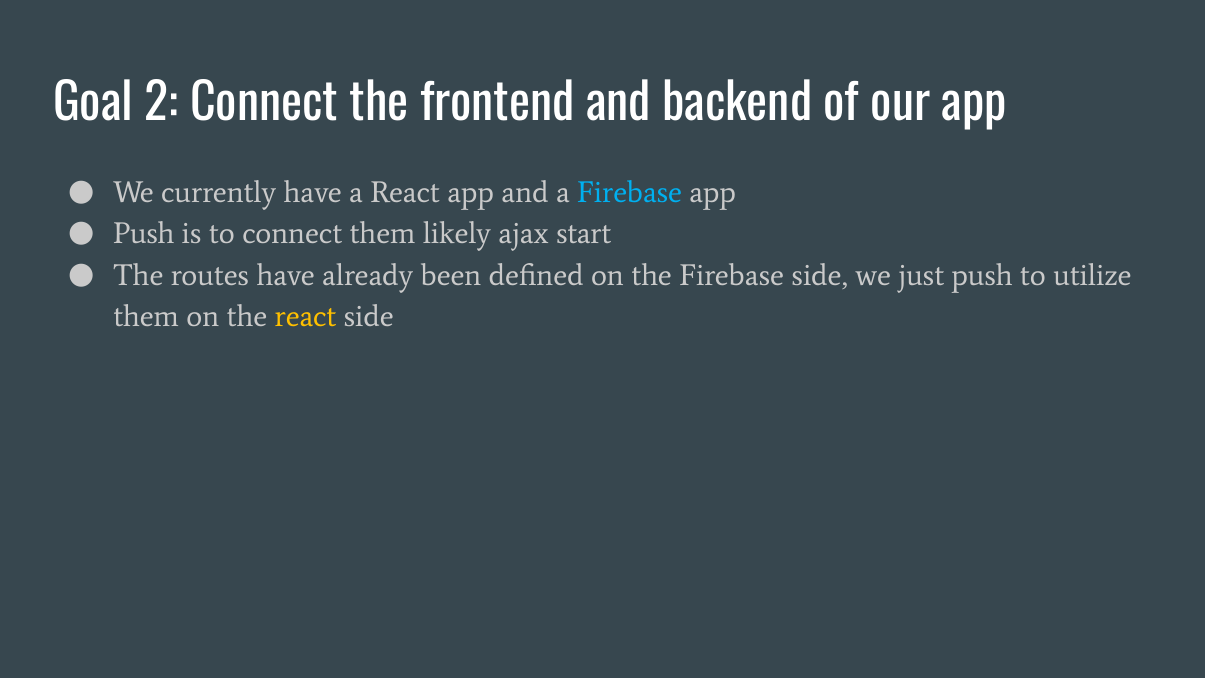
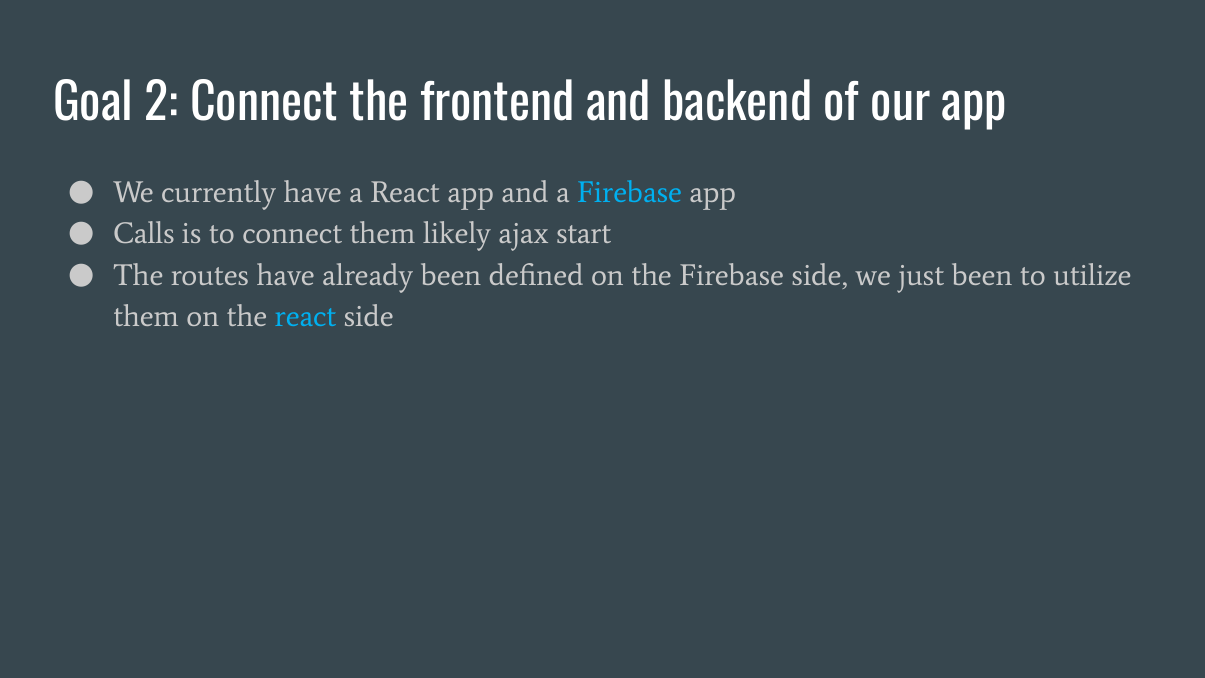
Push: Push -> Calls (144, 234)
just push: push -> been (982, 275)
react colour: yellow -> light blue (305, 317)
